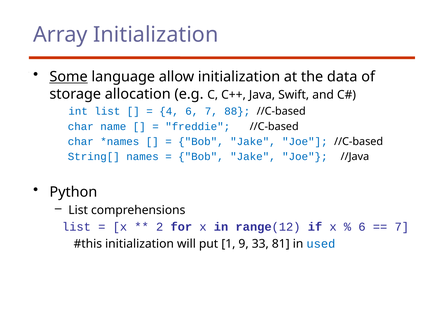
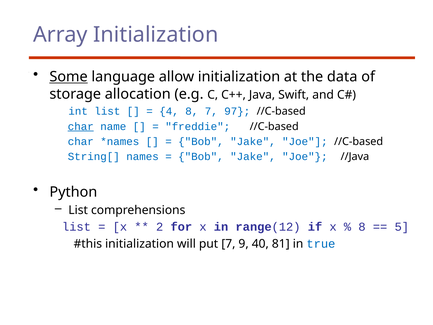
4 6: 6 -> 8 (192, 111)
88: 88 -> 97 (237, 111)
char underline: none -> present (81, 126)
6: 6 -> 8 (362, 227)
7: 7 -> 5 (402, 227)
put 1: 1 -> 7 (228, 244)
33: 33 -> 40 (260, 244)
used: used -> true (321, 244)
